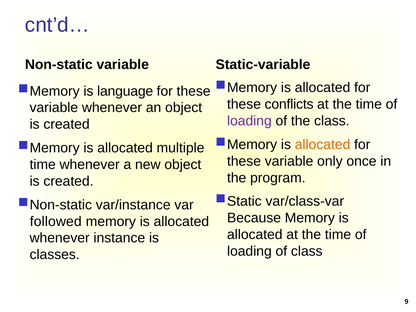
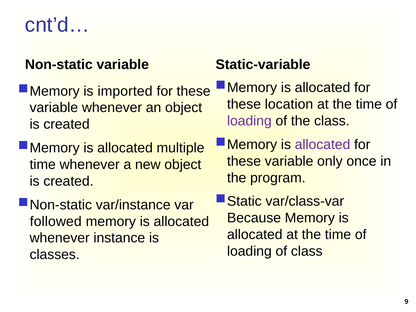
language: language -> imported (125, 91)
conflicts: conflicts -> location (289, 104)
allocated colour: orange -> purple (323, 144)
